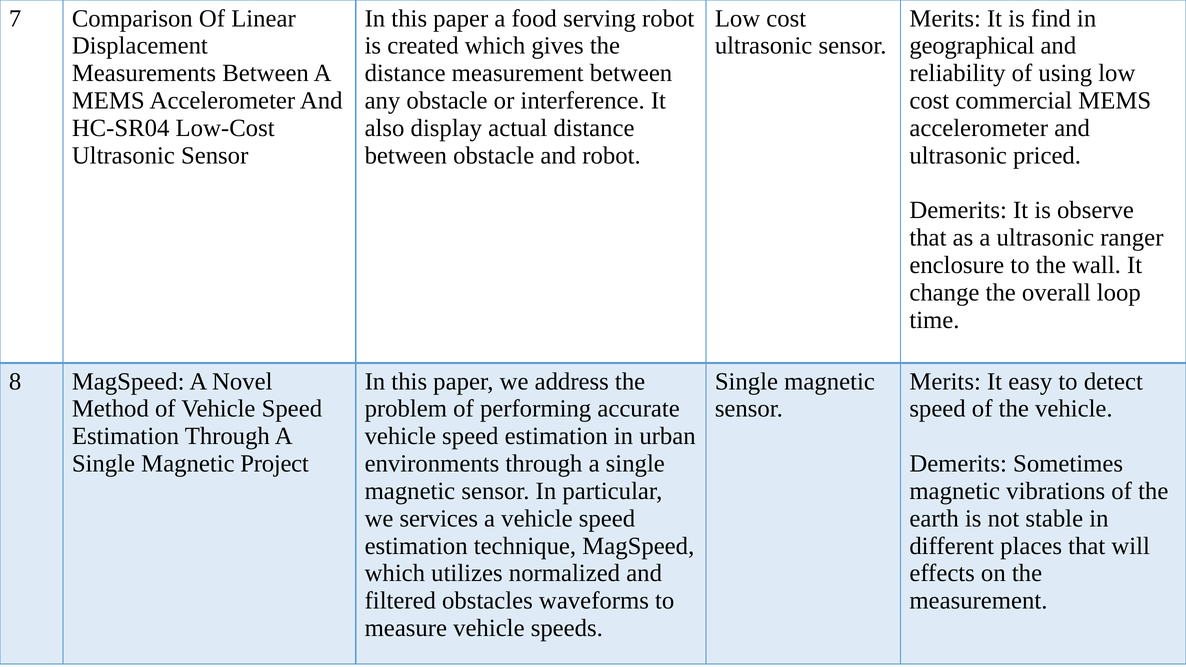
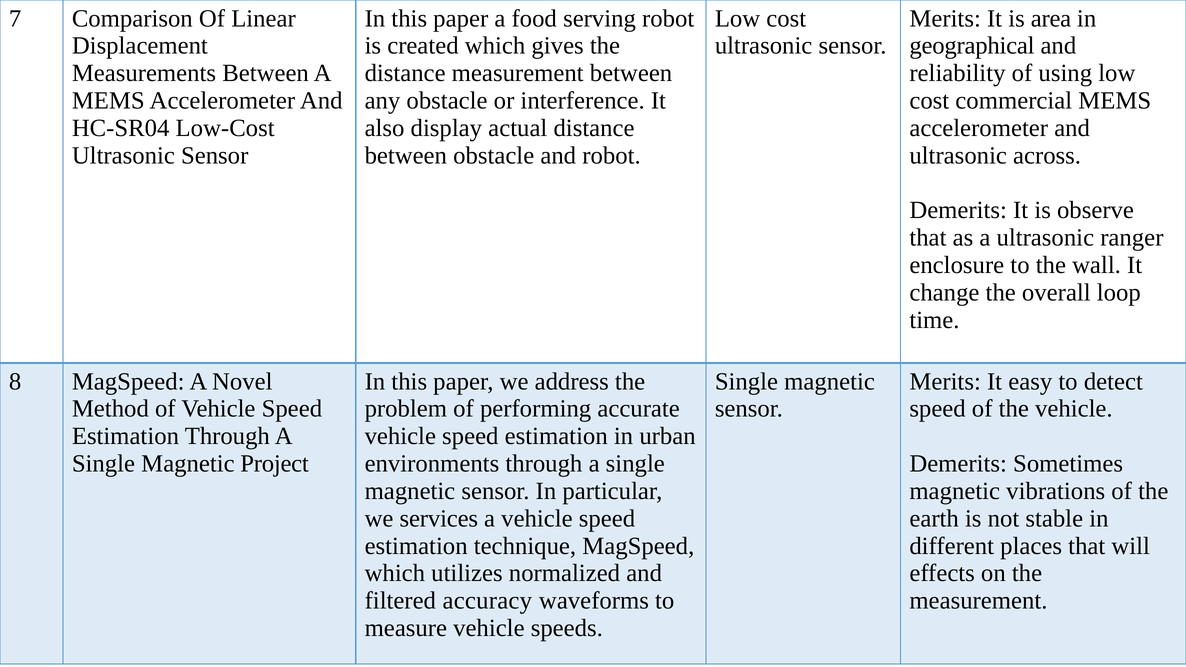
find: find -> area (1051, 18)
priced: priced -> across (1047, 155)
obstacles: obstacles -> accuracy (487, 601)
